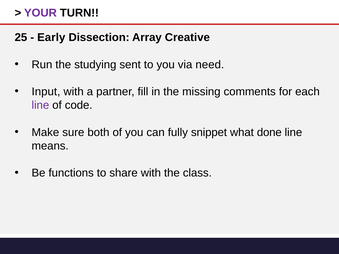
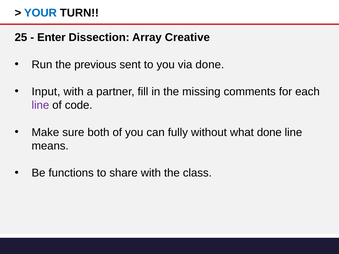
YOUR colour: purple -> blue (40, 13)
Early: Early -> Enter (51, 37)
studying: studying -> previous (95, 65)
via need: need -> done (210, 65)
snippet: snippet -> without (209, 132)
